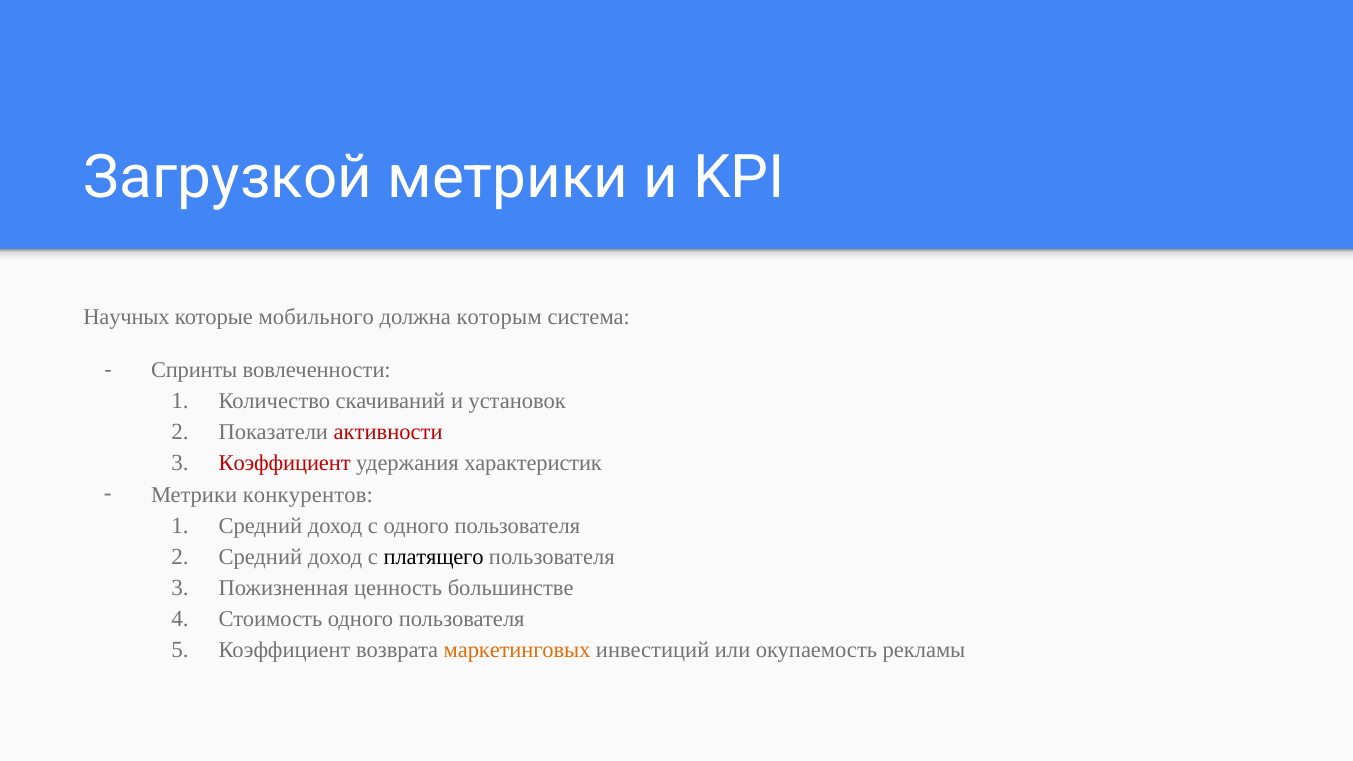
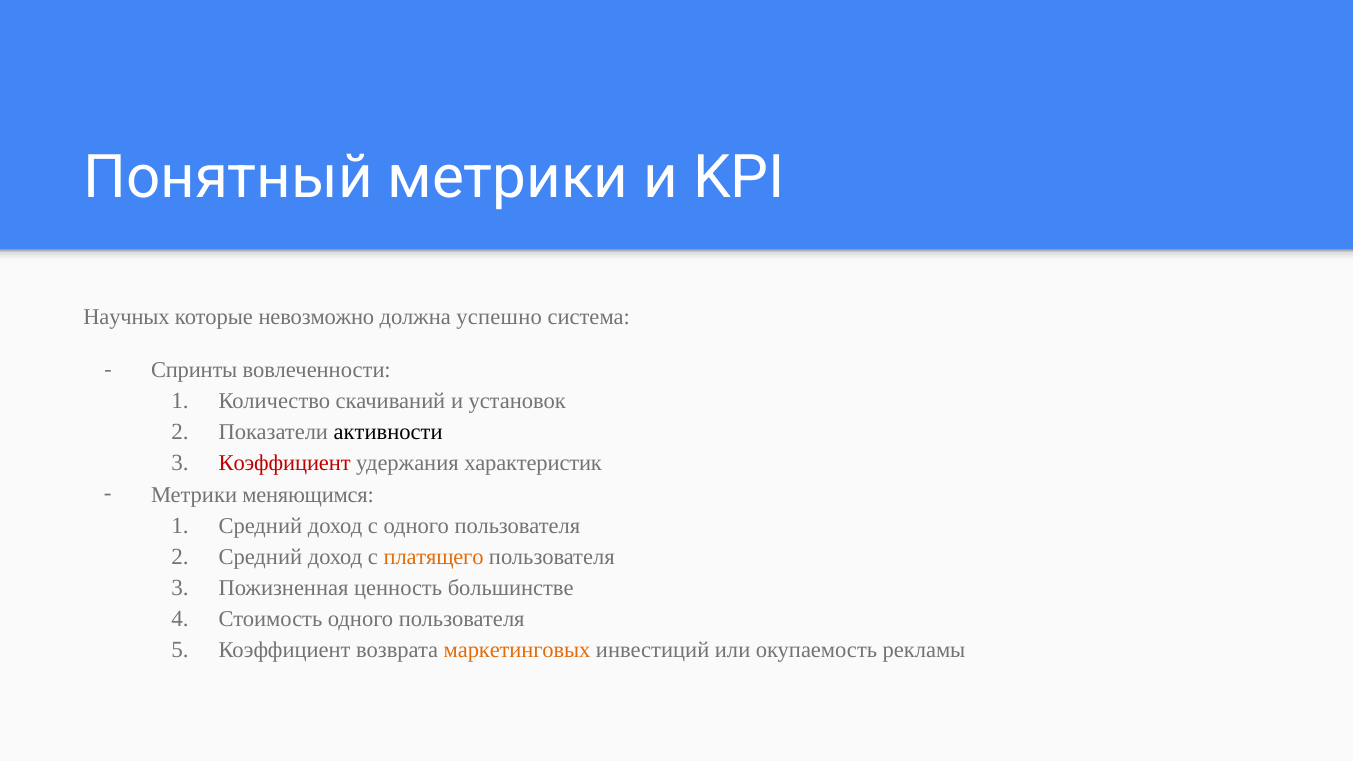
Загрузкой: Загрузкой -> Понятный (228, 177)
мобильного: мобильного -> невозможно (316, 317)
которым: которым -> успешно (499, 317)
активности colour: red -> black (388, 433)
конкурентов: конкурентов -> меняющимся (308, 495)
платящего colour: black -> orange (434, 557)
